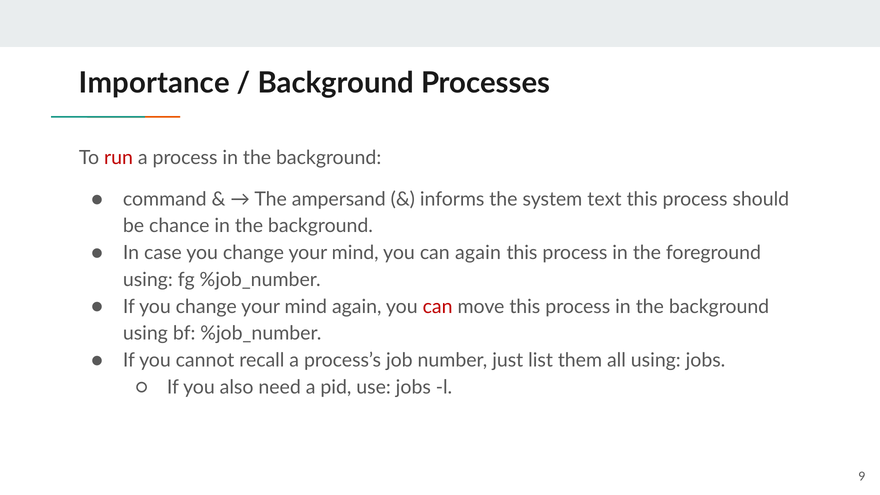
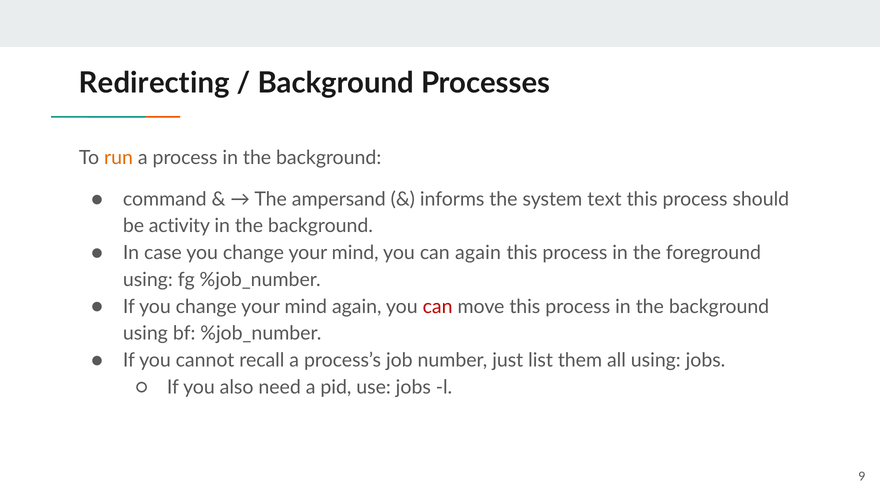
Importance: Importance -> Redirecting (154, 83)
run colour: red -> orange (118, 158)
chance: chance -> activity (179, 226)
